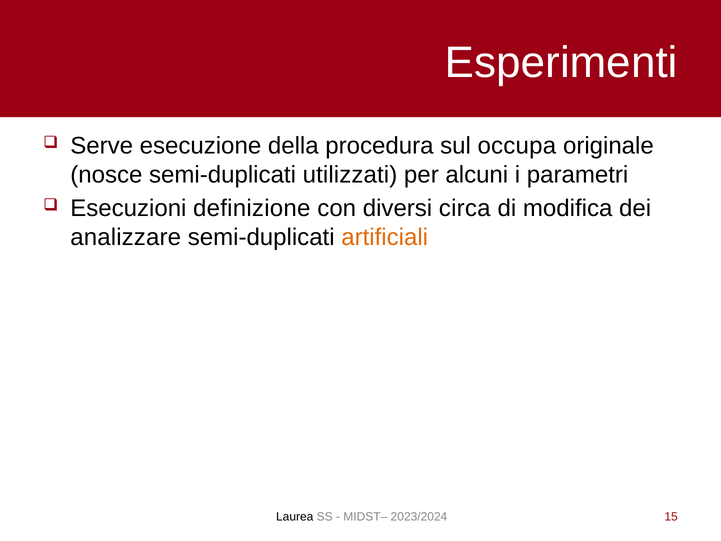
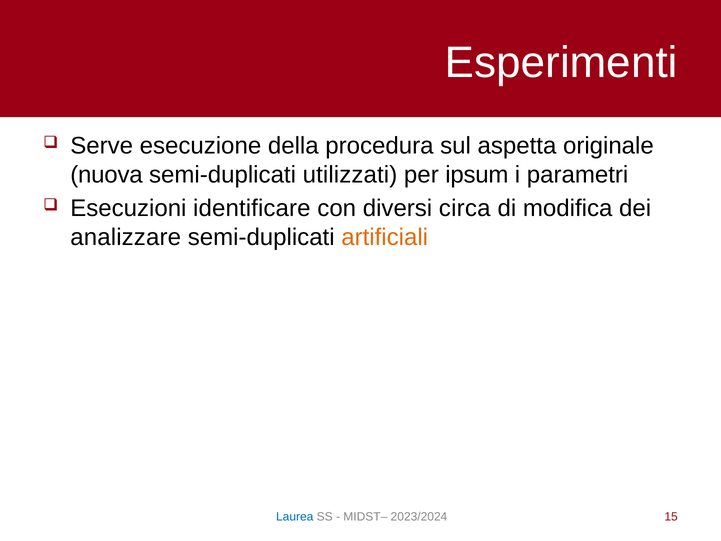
occupa: occupa -> aspetta (517, 146)
nosce: nosce -> nuova (106, 175)
alcuni: alcuni -> ipsum (477, 175)
definizione: definizione -> identificare (252, 208)
Laurea colour: black -> blue (295, 516)
